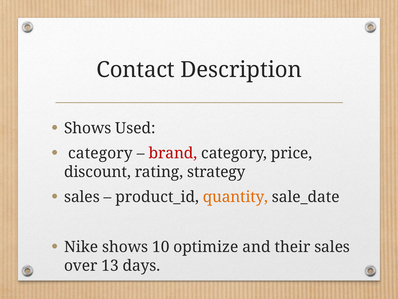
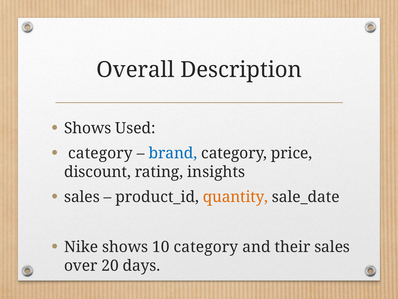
Contact: Contact -> Overall (135, 70)
brand colour: red -> blue (173, 153)
strategy: strategy -> insights (216, 172)
10 optimize: optimize -> category (206, 247)
13: 13 -> 20 (110, 265)
